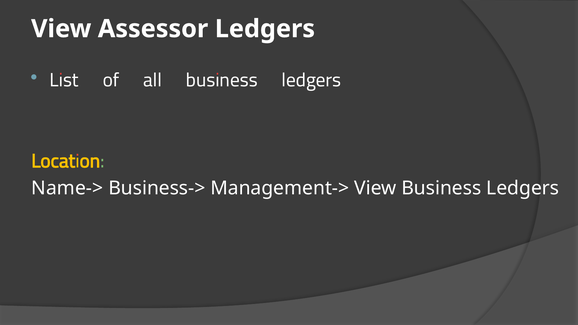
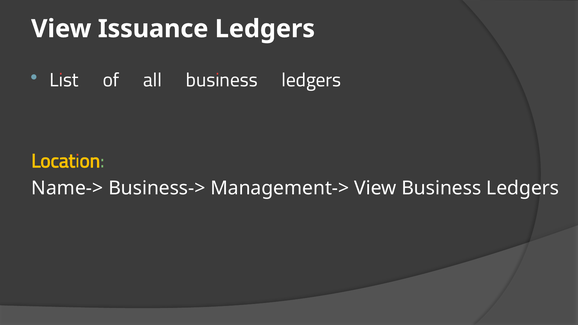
Assessor: Assessor -> Issuance (153, 29)
